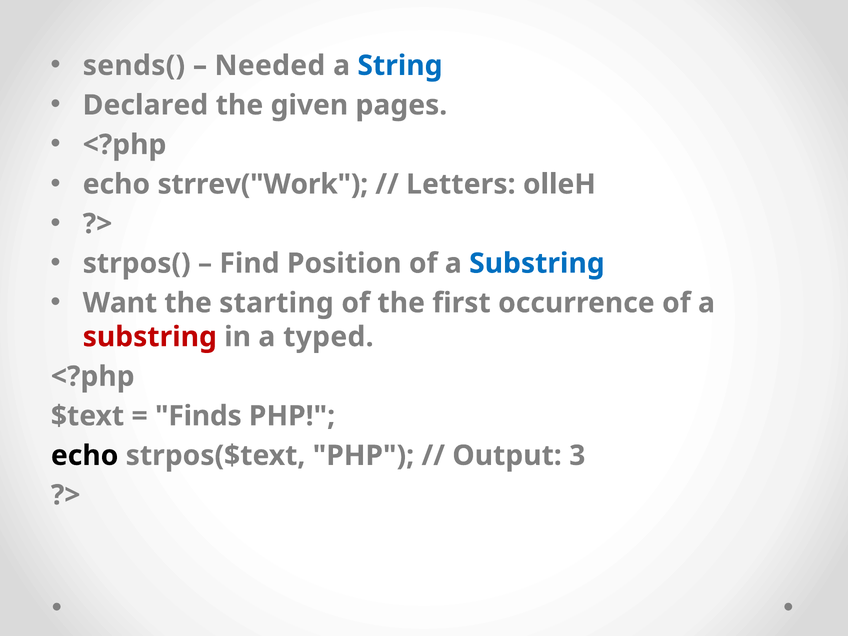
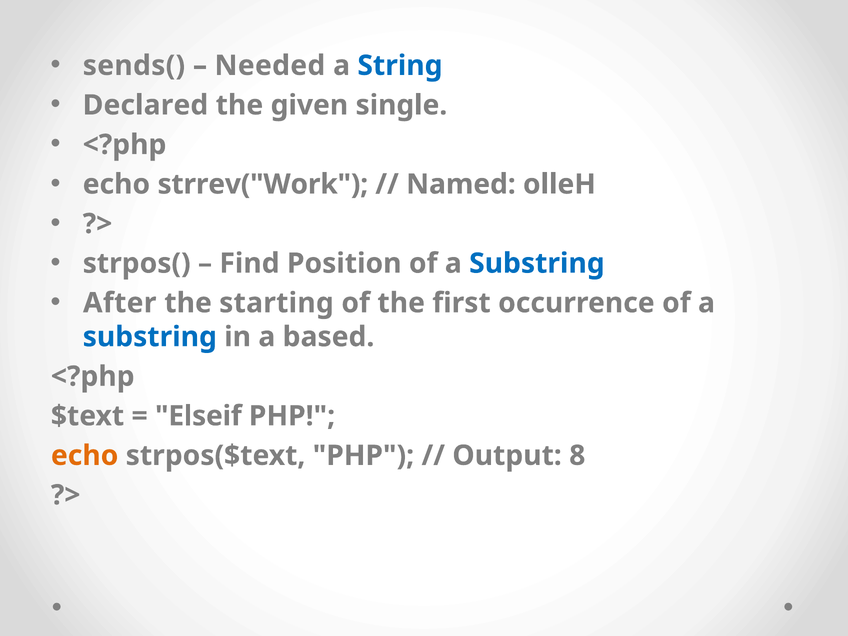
pages: pages -> single (401, 105)
Letters: Letters -> Named (461, 184)
Want: Want -> After (120, 303)
substring colour: red -> blue (150, 337)
typed: typed -> based (329, 337)
Finds: Finds -> Elseif (198, 416)
echo colour: black -> orange (85, 456)
3: 3 -> 8 (577, 456)
